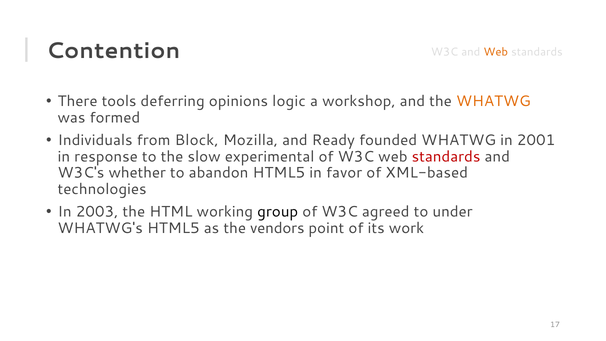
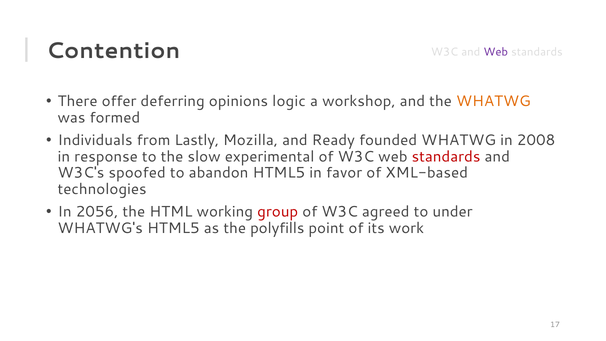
Web colour: orange -> purple (496, 52)
tools: tools -> offer (119, 101)
Block: Block -> Lastly (197, 140)
2001: 2001 -> 2008 (536, 140)
whether: whether -> spoofed (137, 173)
2003: 2003 -> 2056 (97, 212)
group colour: black -> red (278, 212)
vendors: vendors -> polyfills (277, 228)
